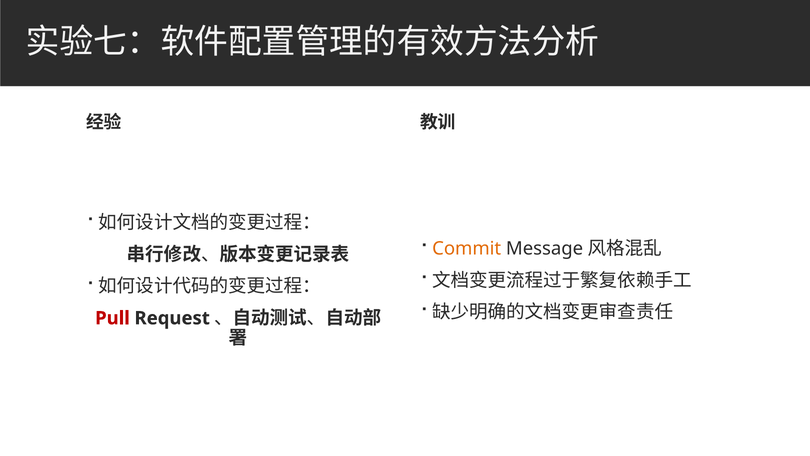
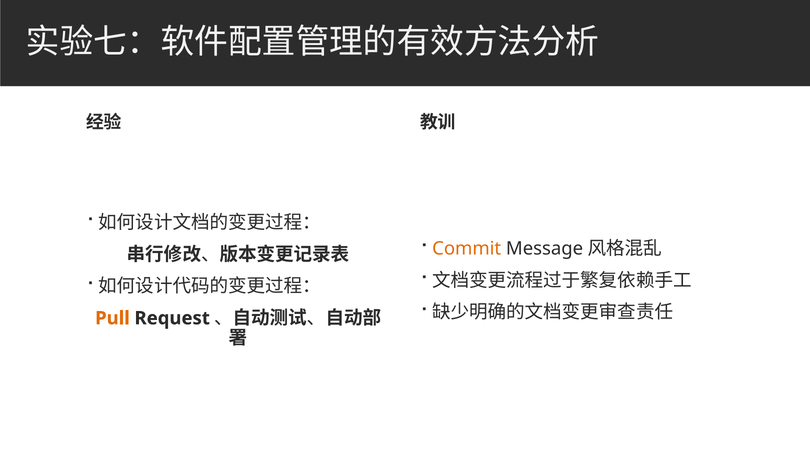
Pull colour: red -> orange (112, 318)
